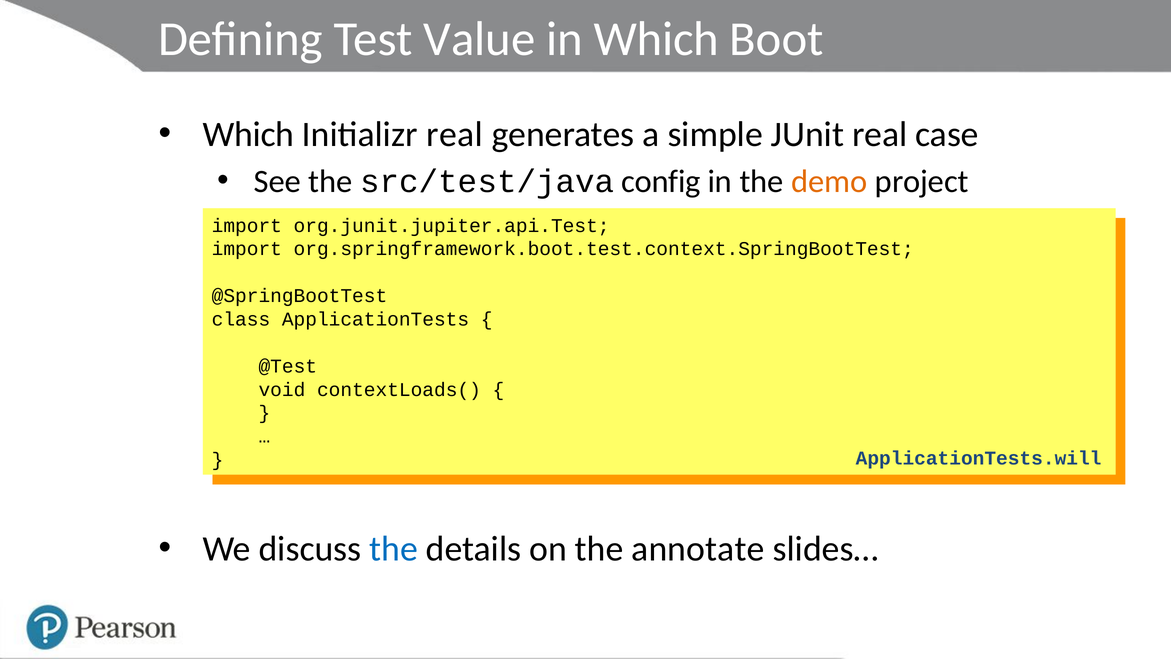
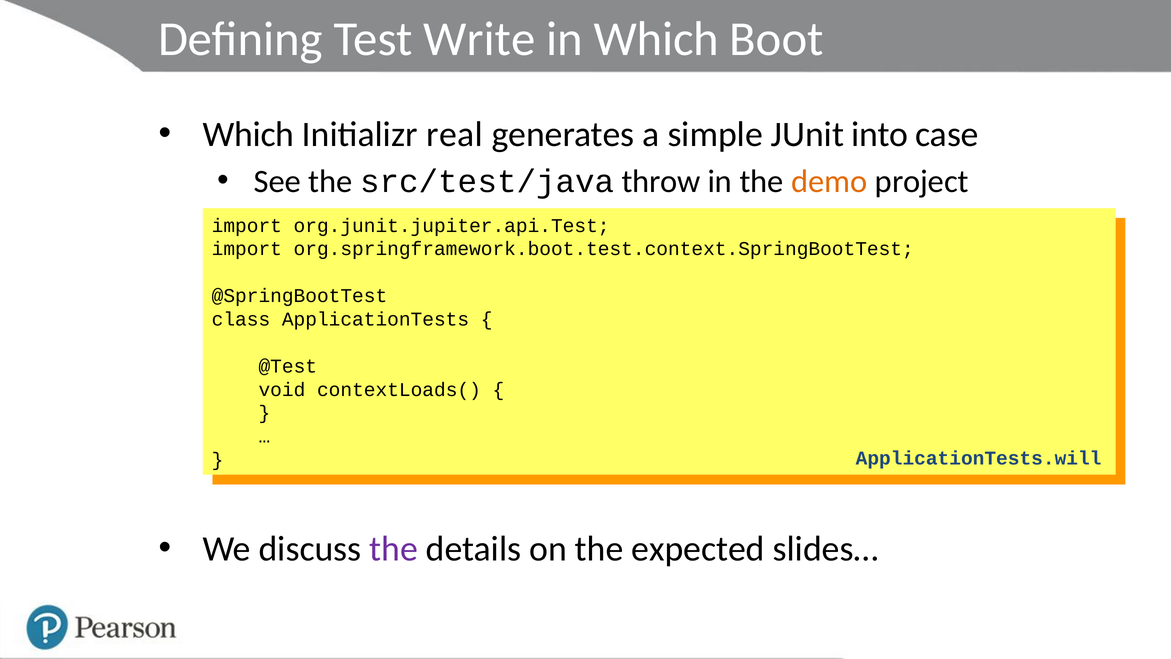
Value: Value -> Write (479, 39)
JUnit real: real -> into (880, 134)
config: config -> throw (661, 181)
the colour: blue -> purple (394, 549)
annotate: annotate -> expected (698, 549)
